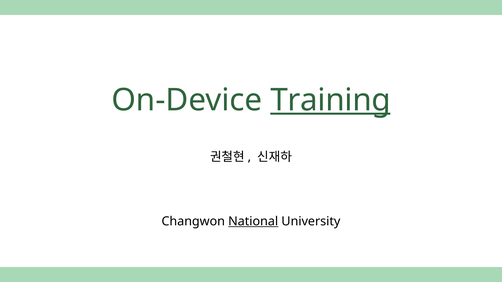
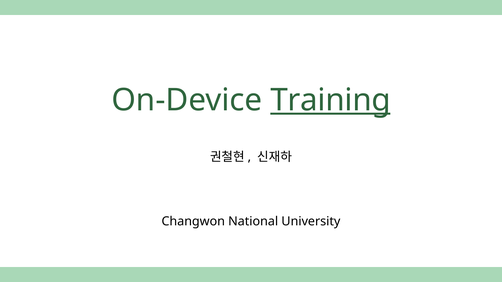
National underline: present -> none (253, 222)
